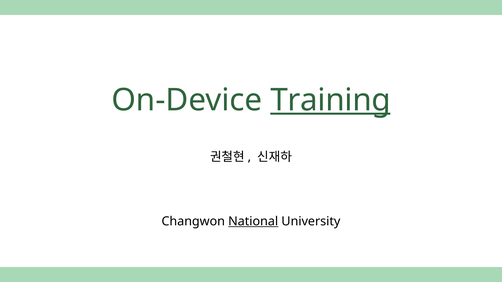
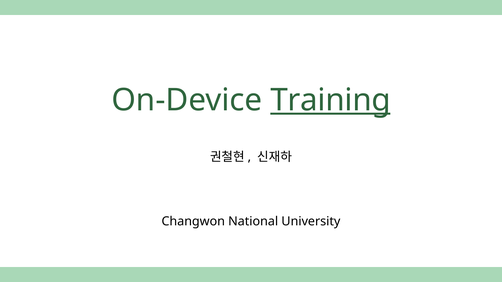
National underline: present -> none (253, 222)
